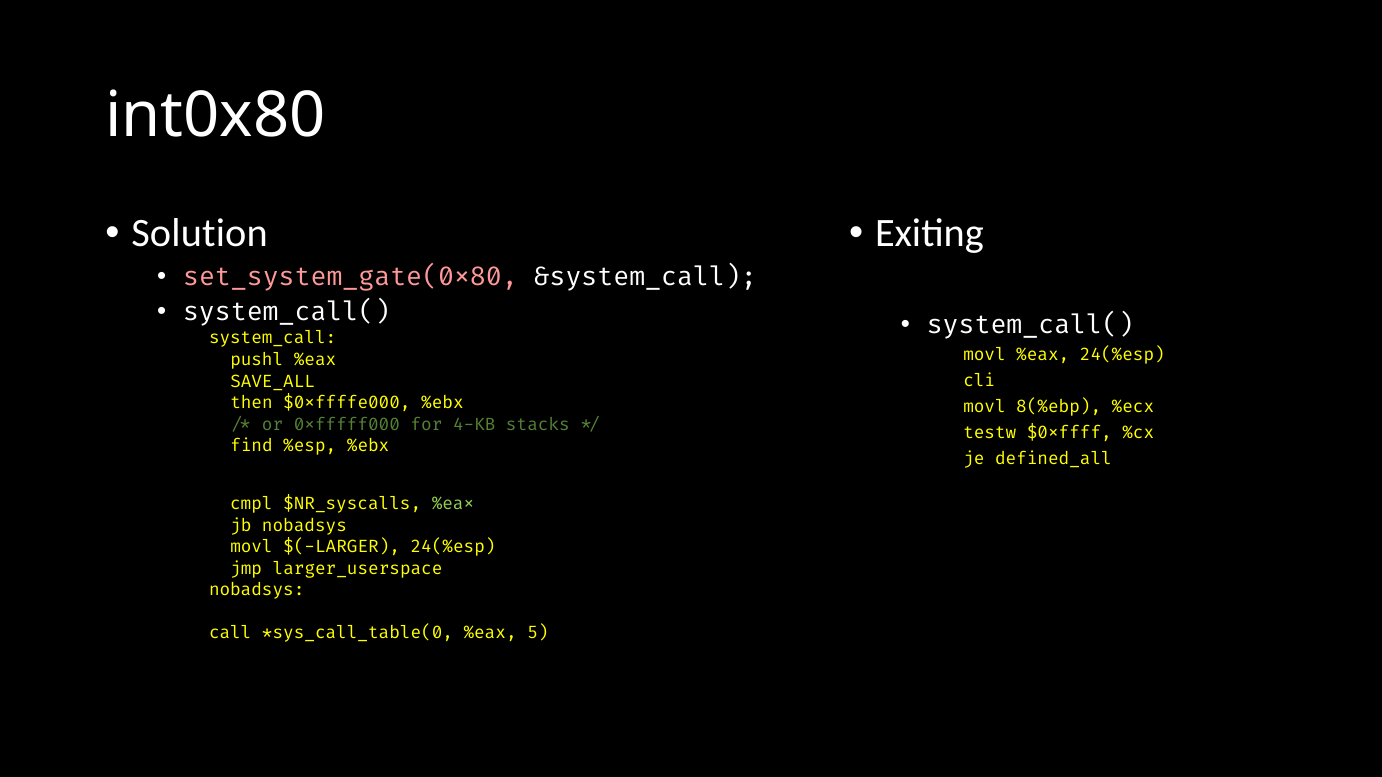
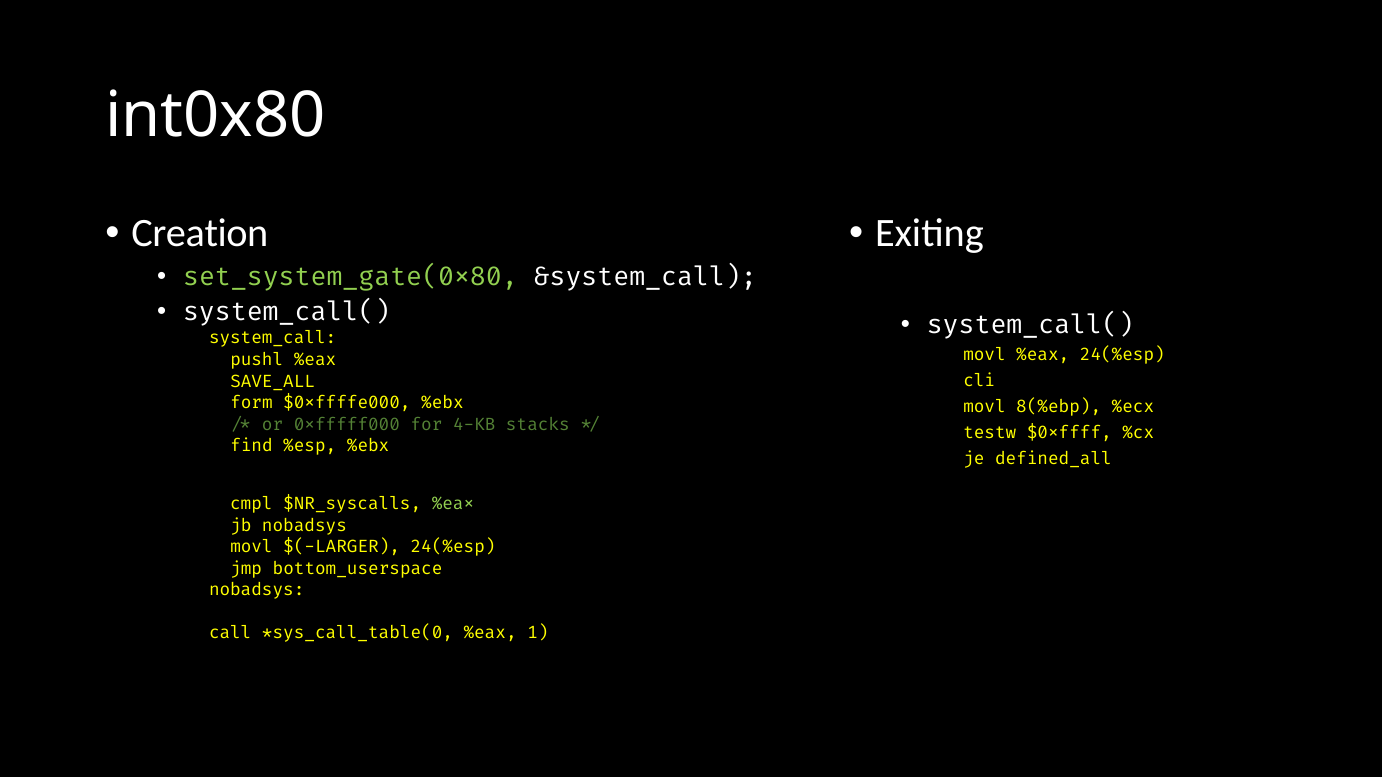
Solution: Solution -> Creation (200, 234)
set_system_gate(0x80 colour: pink -> light green (350, 277)
then: then -> form (251, 403)
larger_userspace: larger_userspace -> bottom_userspace (358, 569)
5: 5 -> 1 (538, 633)
